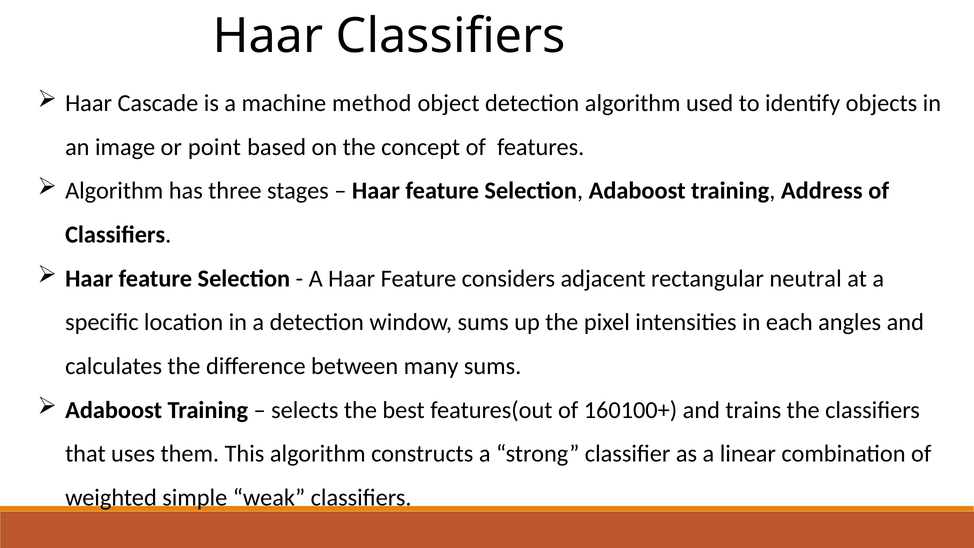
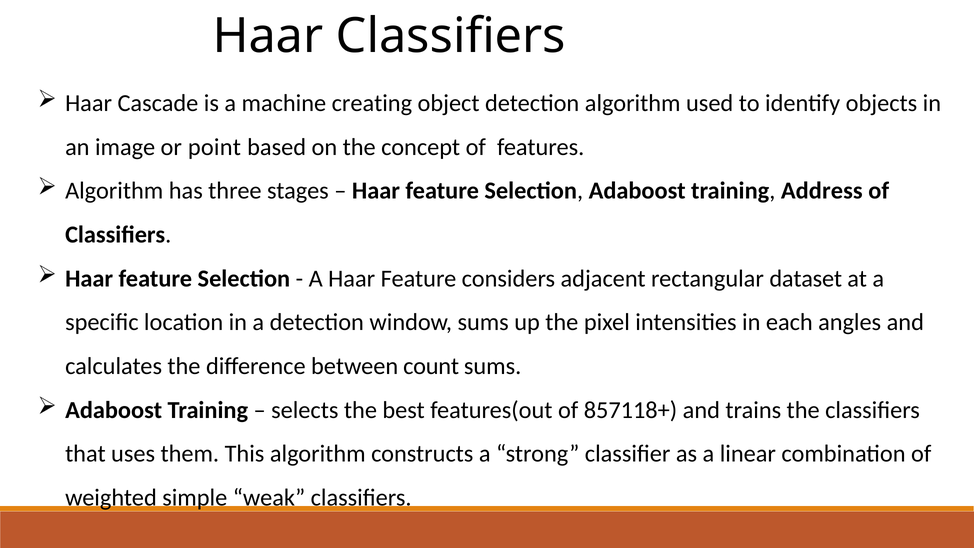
method: method -> creating (372, 103)
neutral: neutral -> dataset (806, 278)
many: many -> count (431, 366)
160100+: 160100+ -> 857118+ (630, 410)
